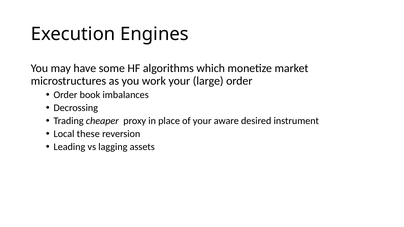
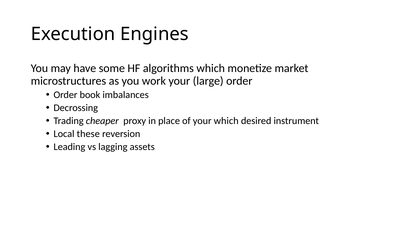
your aware: aware -> which (226, 121)
